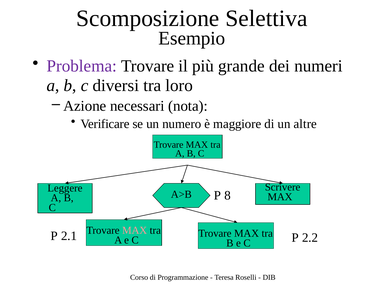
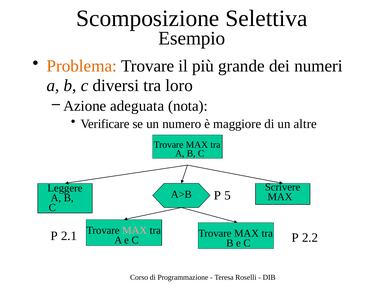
Problema colour: purple -> orange (82, 66)
necessari: necessari -> adeguata (137, 106)
8: 8 -> 5 (227, 195)
